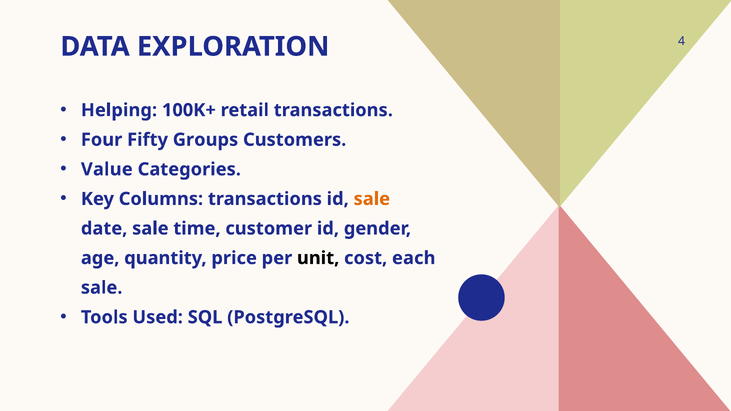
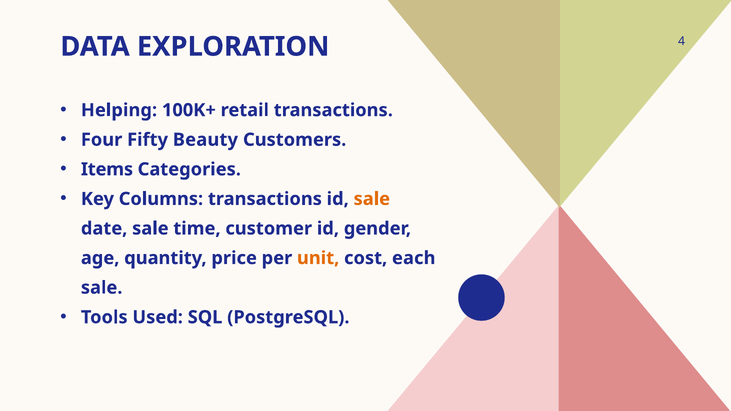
Groups: Groups -> Beauty (205, 140)
Value: Value -> Items (107, 169)
unit colour: black -> orange (318, 258)
